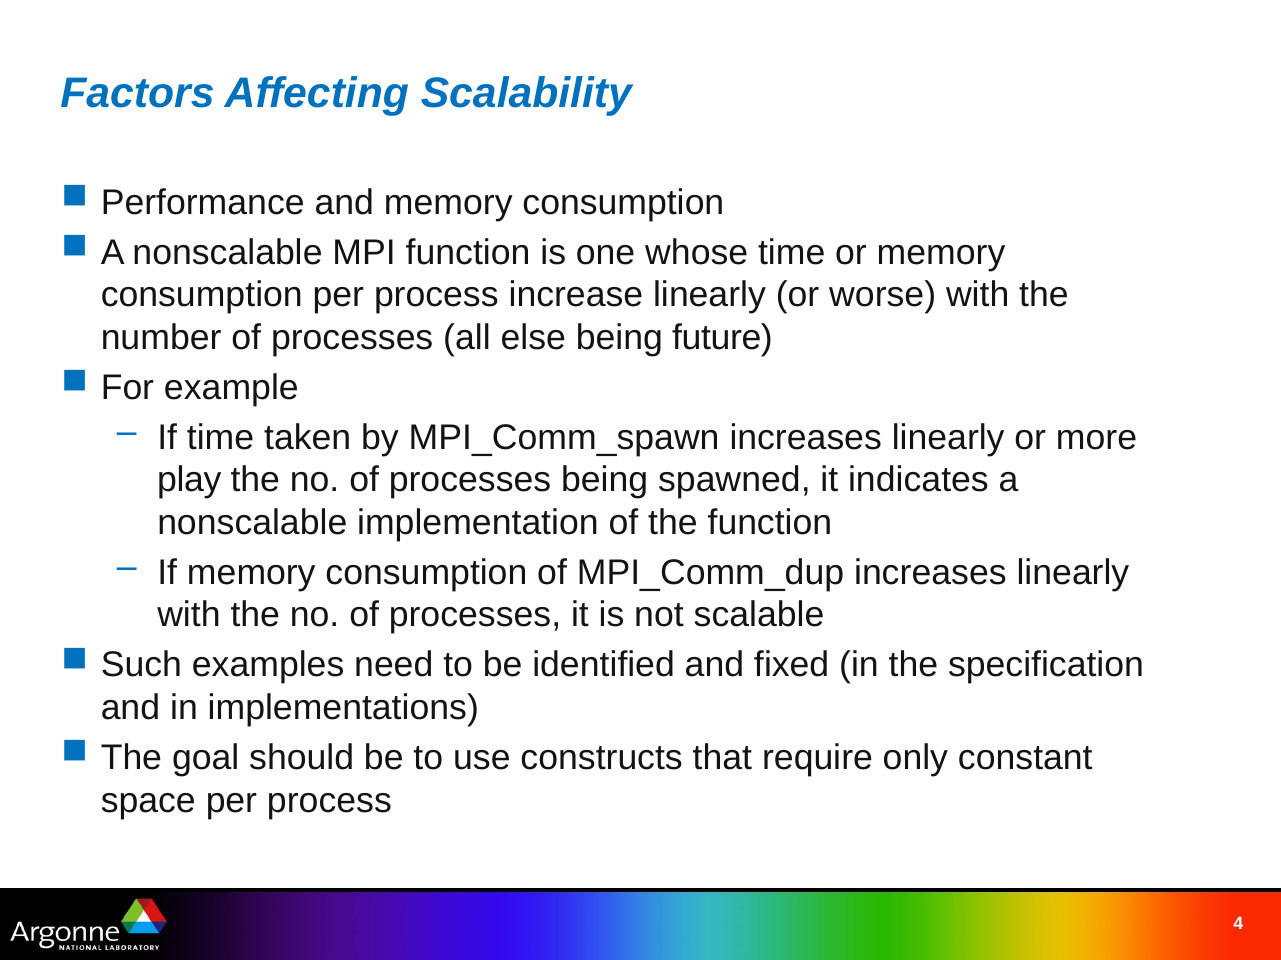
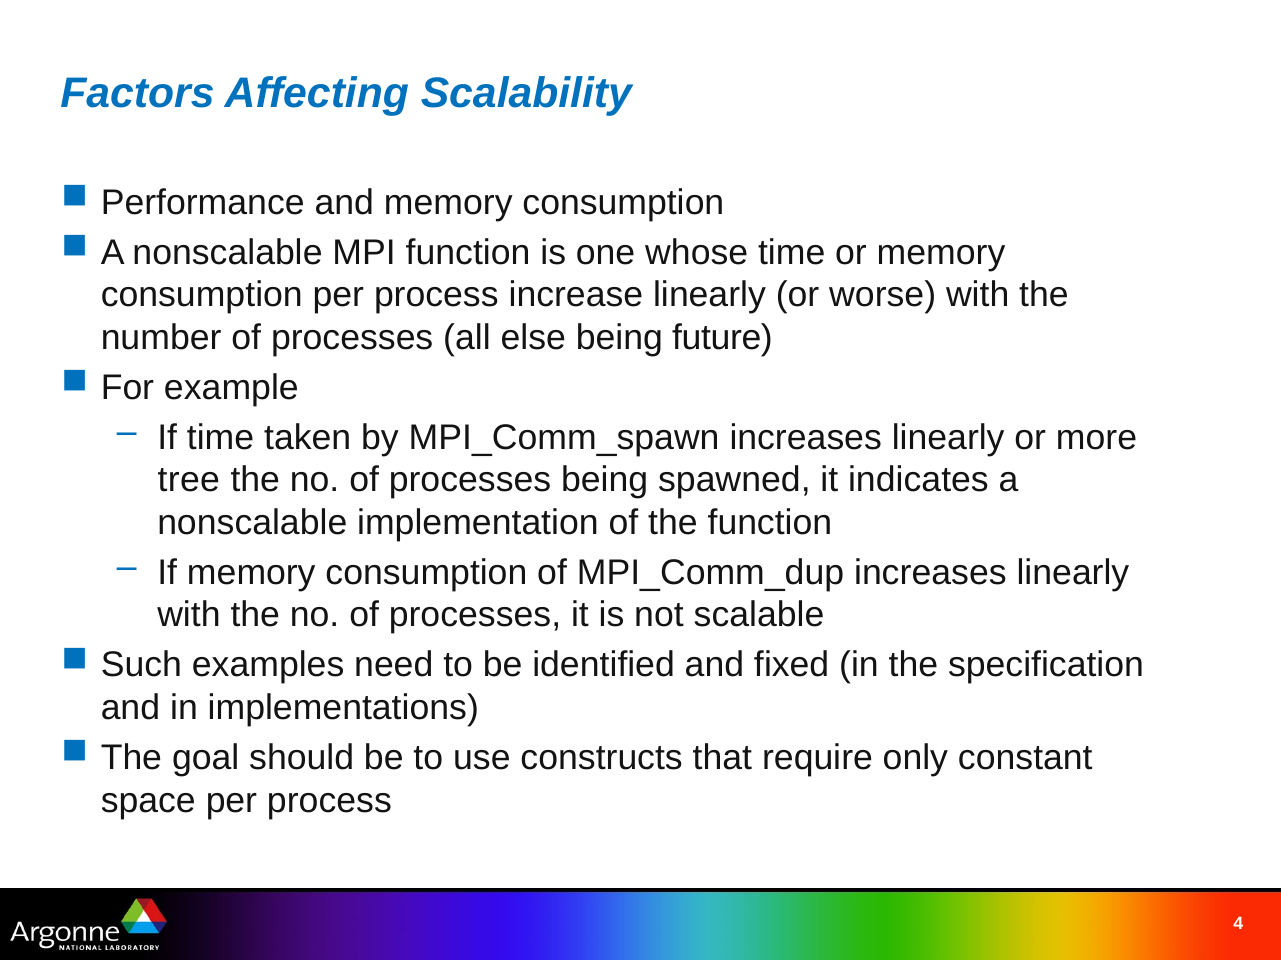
play: play -> tree (189, 480)
